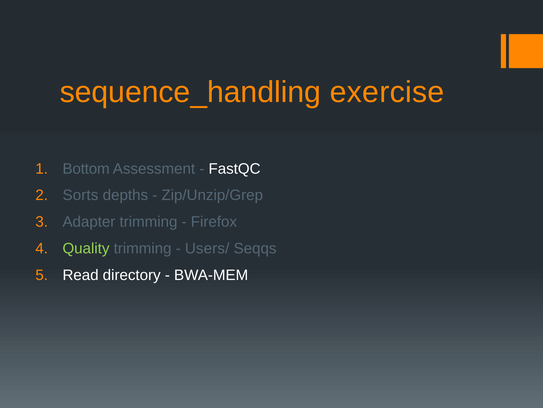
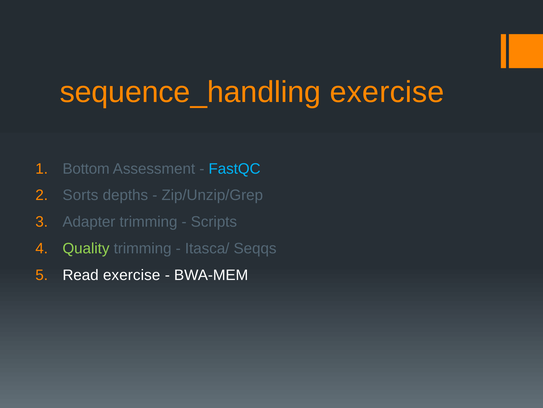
FastQC colour: white -> light blue (235, 168)
Firefox: Firefox -> Scripts (214, 221)
Users/: Users/ -> Itasca/ (207, 248)
Read directory: directory -> exercise (132, 275)
